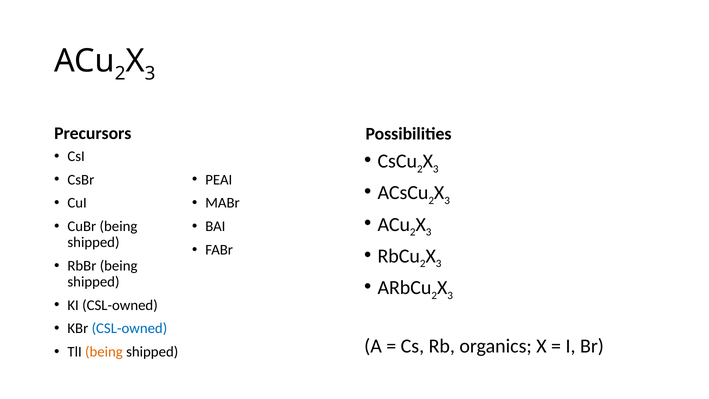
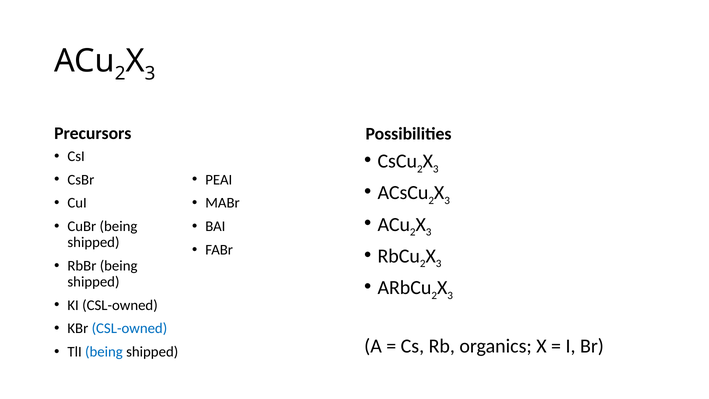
being colour: orange -> blue (104, 352)
